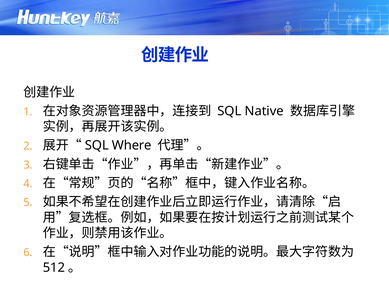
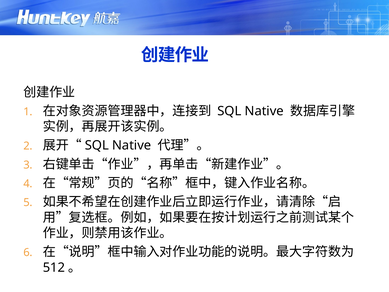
Where: Where -> Native (132, 145)
